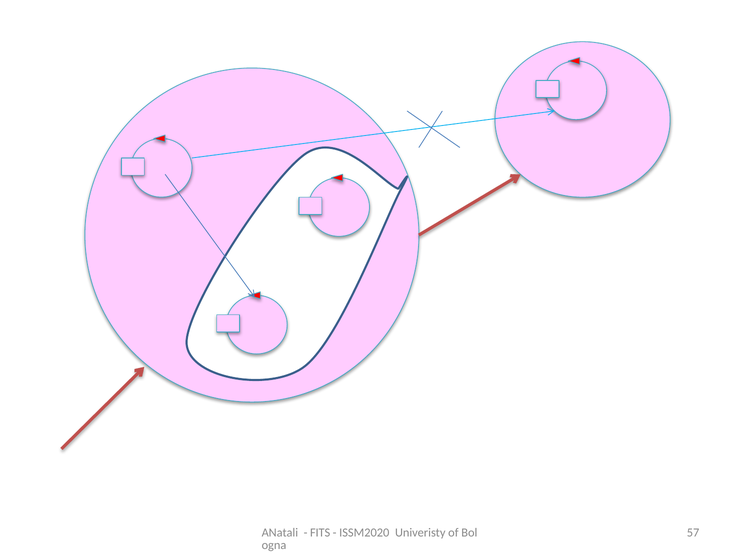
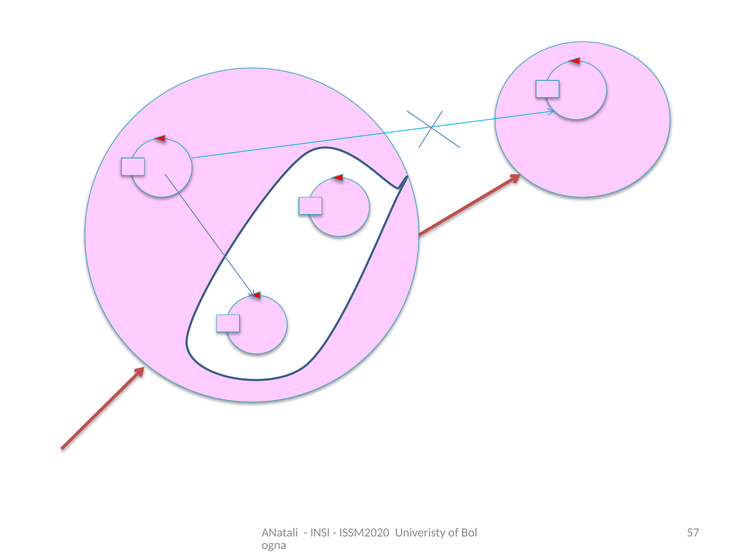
FITS: FITS -> INSI (320, 533)
